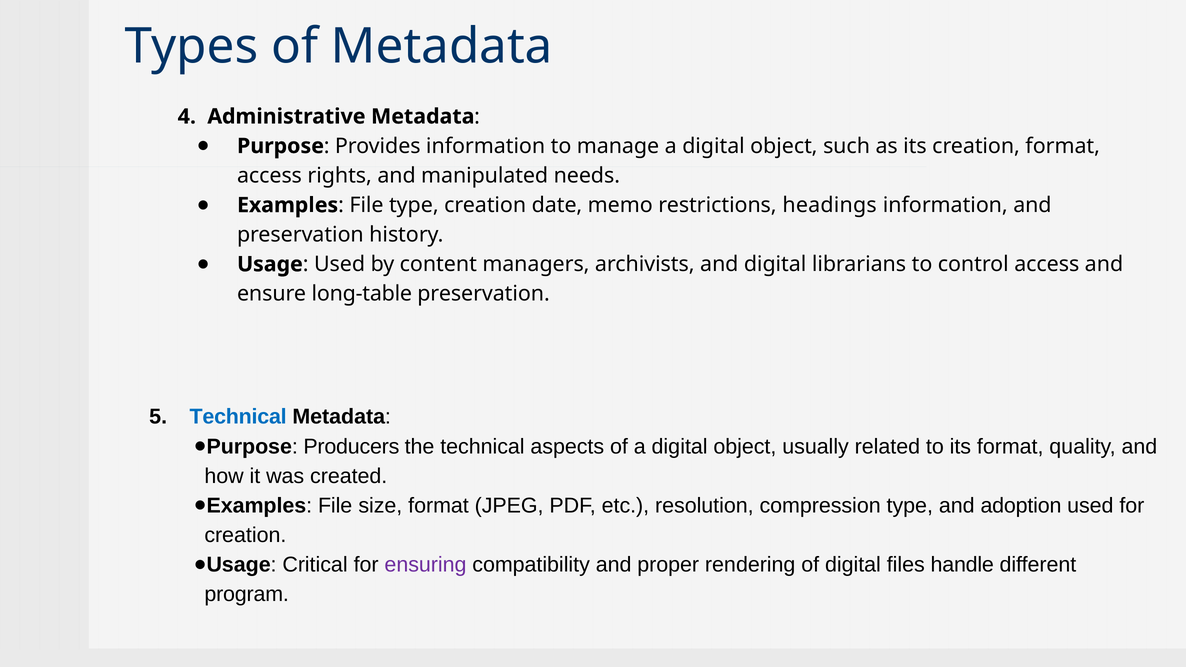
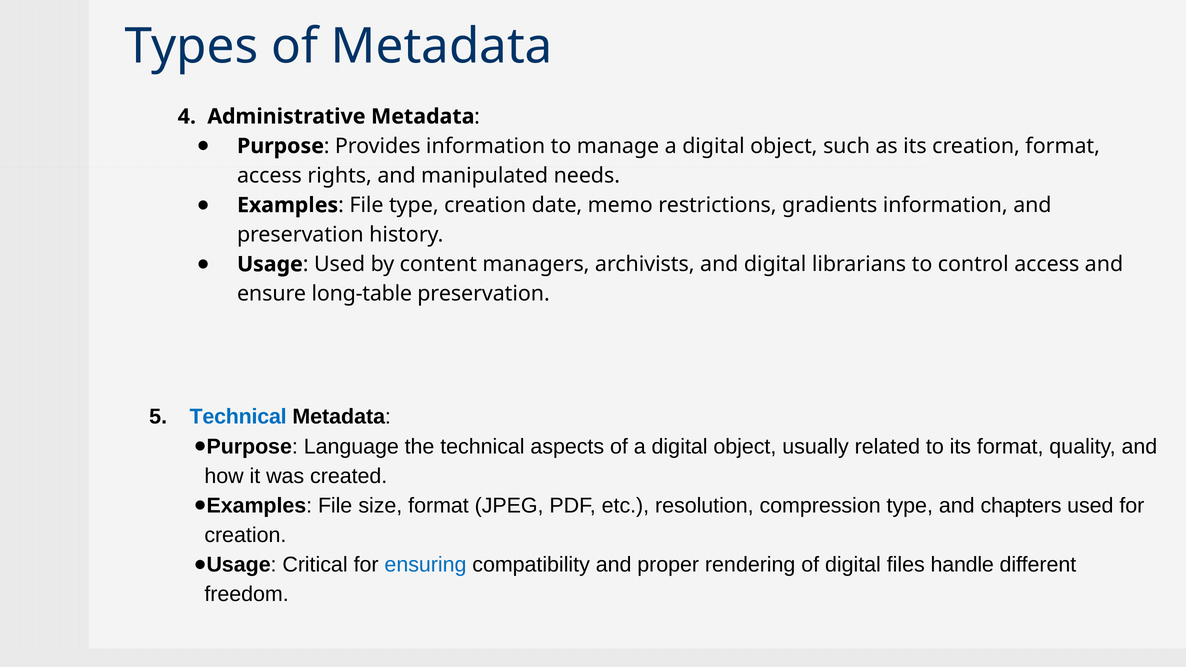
headings: headings -> gradients (830, 205)
Producers: Producers -> Language (351, 447)
adoption: adoption -> chapters (1021, 506)
ensuring colour: purple -> blue (425, 565)
program: program -> freedom (247, 594)
